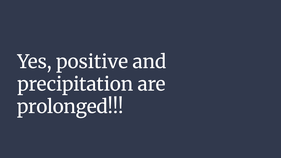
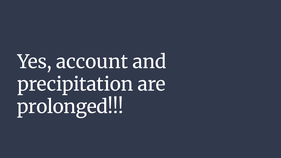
positive: positive -> account (92, 62)
